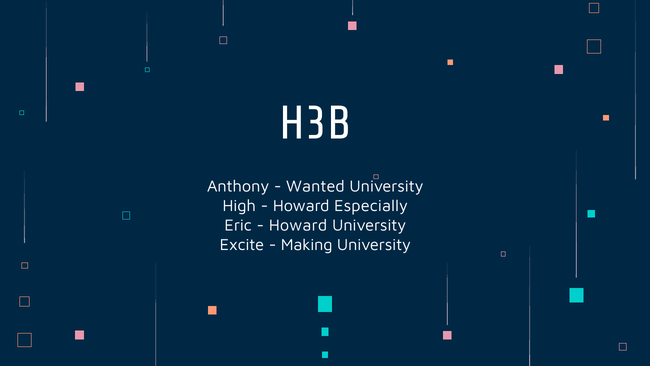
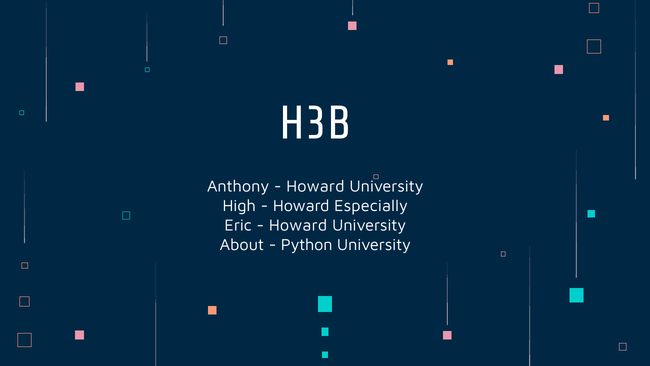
Wanted: Wanted -> Howard (315, 186)
Excite: Excite -> About (242, 245)
Making: Making -> Python (307, 245)
